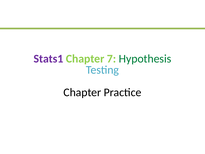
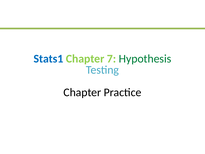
Stats1 colour: purple -> blue (48, 59)
